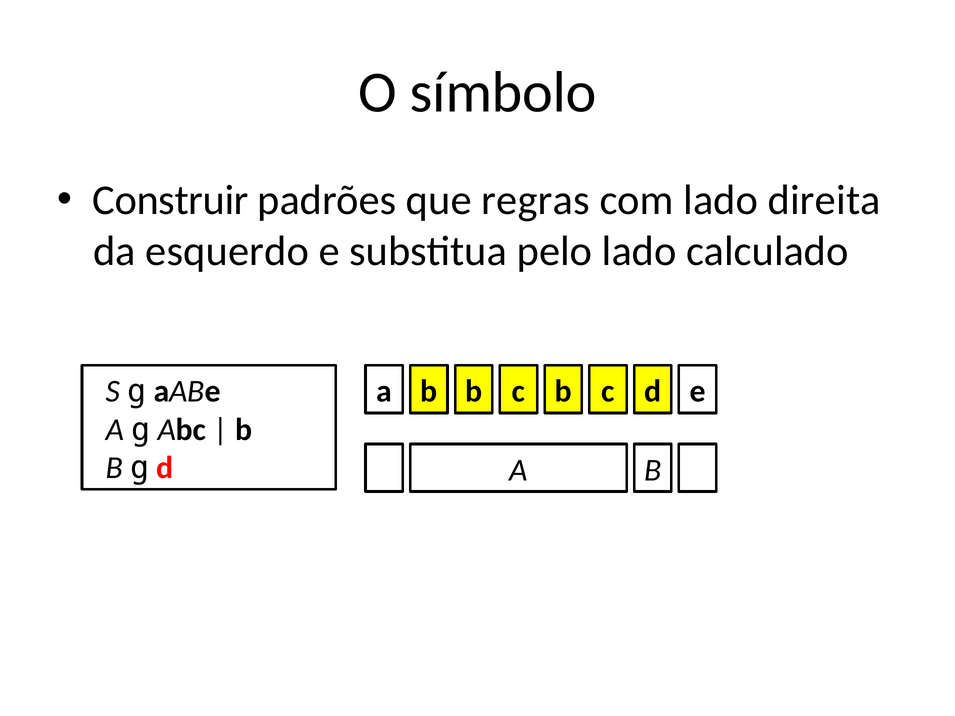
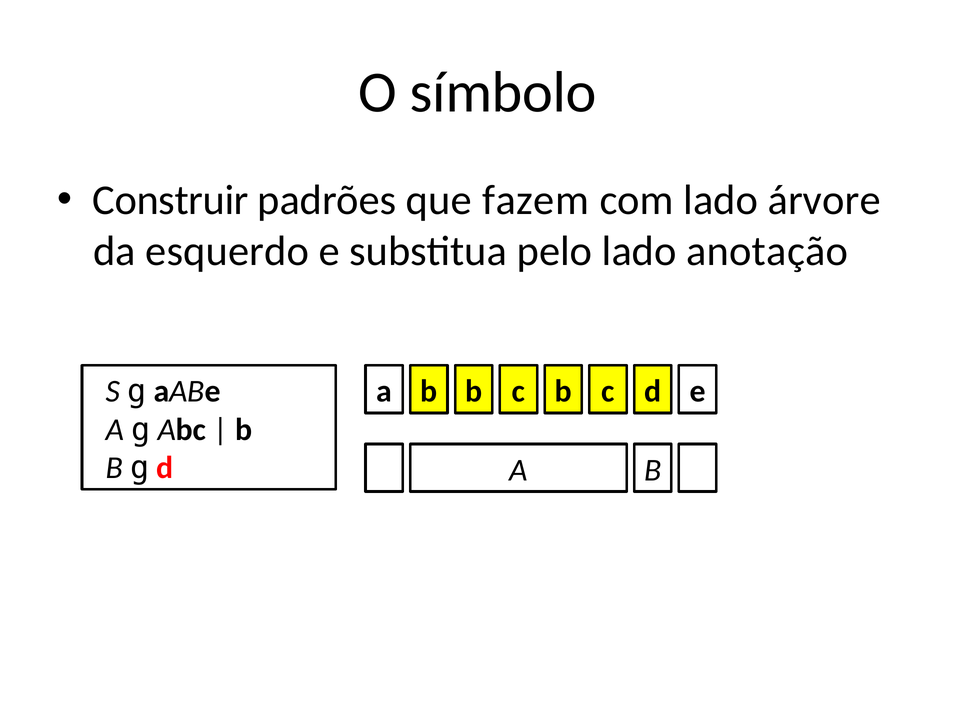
regras: regras -> fazem (536, 200)
direita: direita -> árvore (824, 200)
calculado: calculado -> anotação (767, 251)
